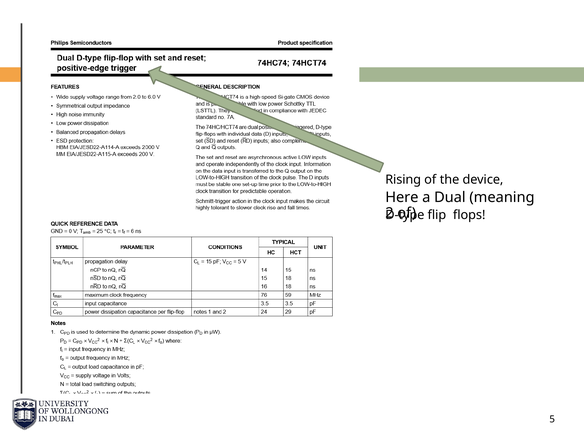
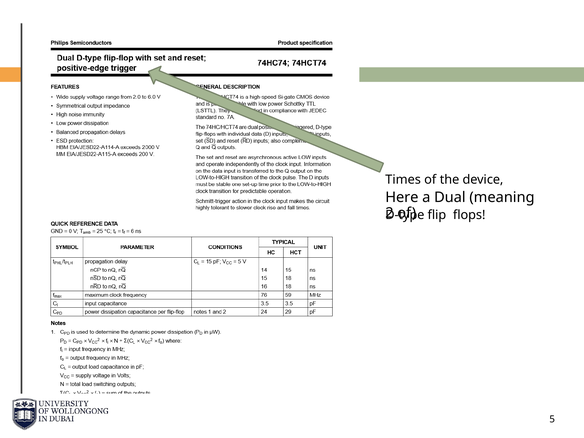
Rising: Rising -> Times (403, 180)
